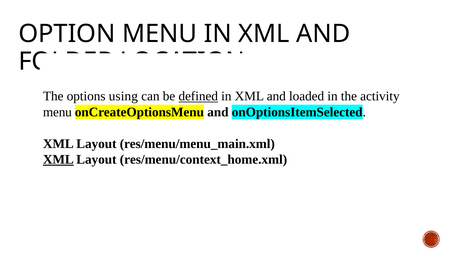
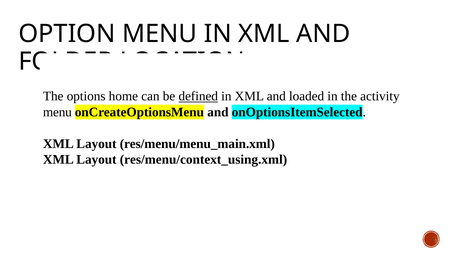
using: using -> home (123, 96)
XML underline: present -> none (58, 160)
res/menu/context_home.xml: res/menu/context_home.xml -> res/menu/context_using.xml (203, 160)
